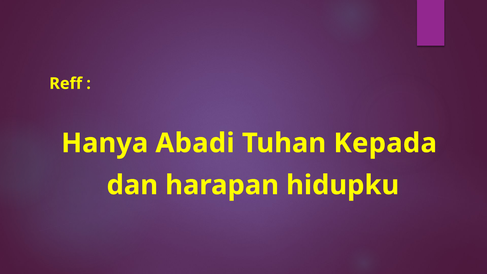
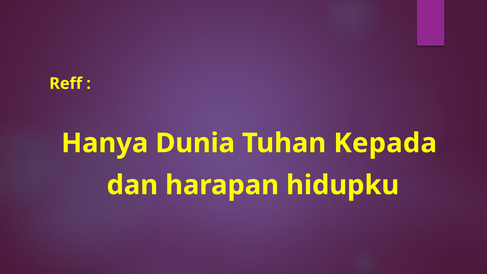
Abadi: Abadi -> Dunia (195, 143)
